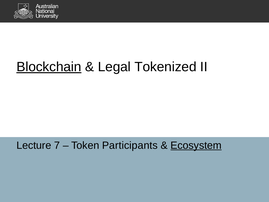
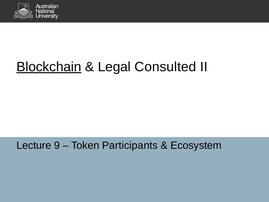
Tokenized: Tokenized -> Consulted (165, 67)
7: 7 -> 9 (57, 145)
Ecosystem underline: present -> none (196, 145)
